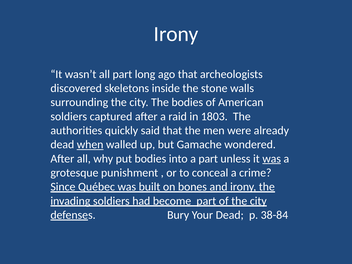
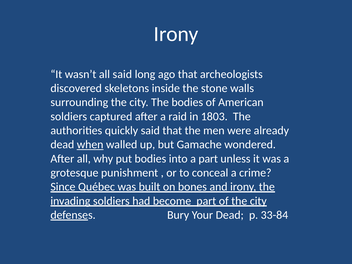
all part: part -> said (122, 74)
was underline: present -> none (272, 159)
38-84: 38-84 -> 33-84 (274, 215)
